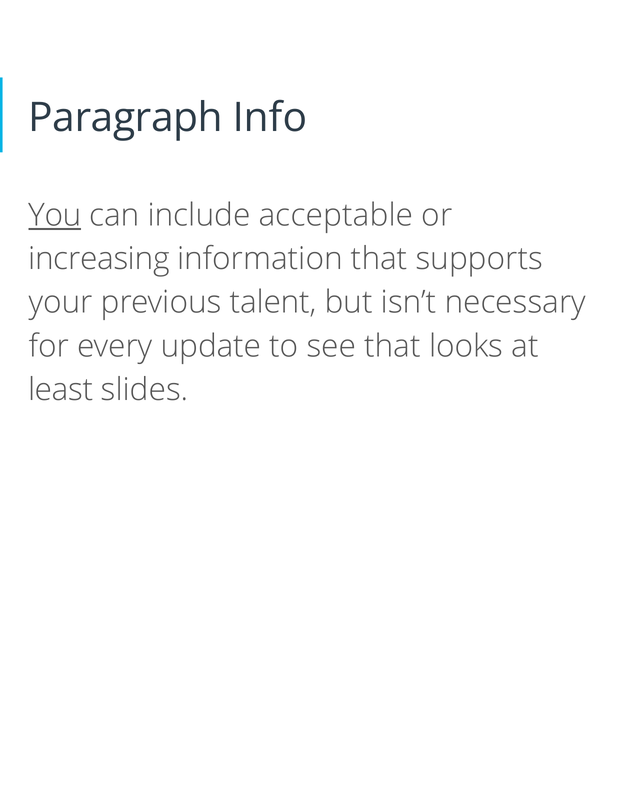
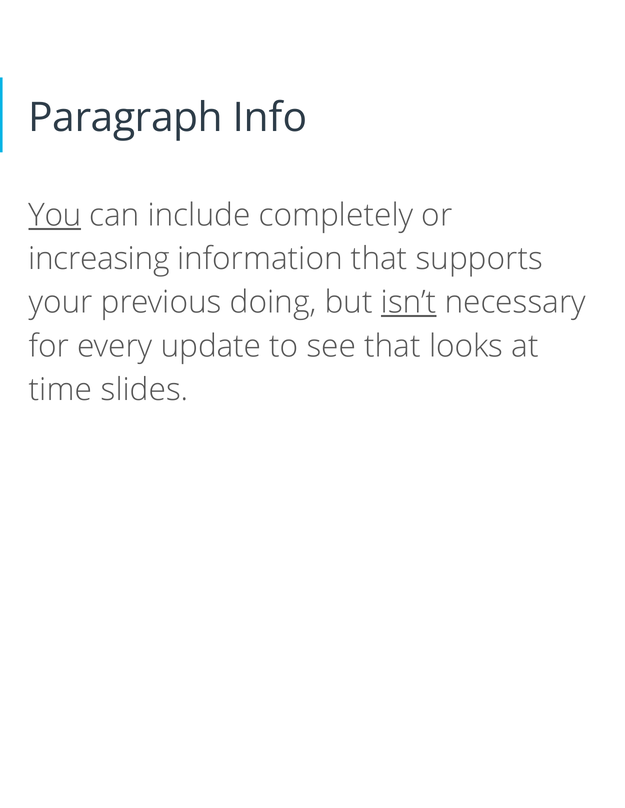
acceptable: acceptable -> completely (336, 215)
talent: talent -> doing (273, 303)
isn’t underline: none -> present (409, 303)
least: least -> time (61, 390)
